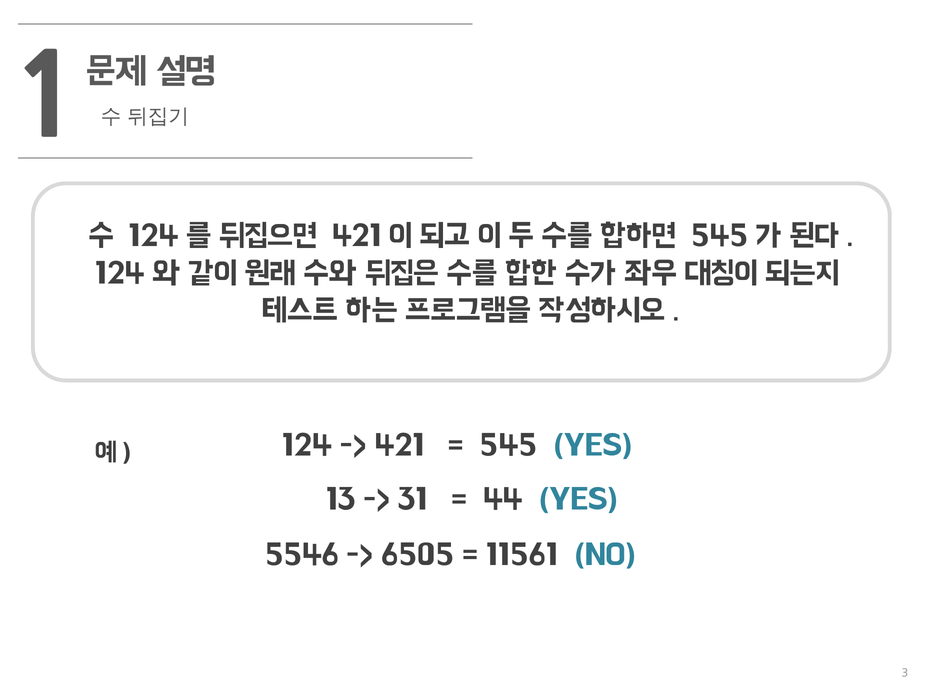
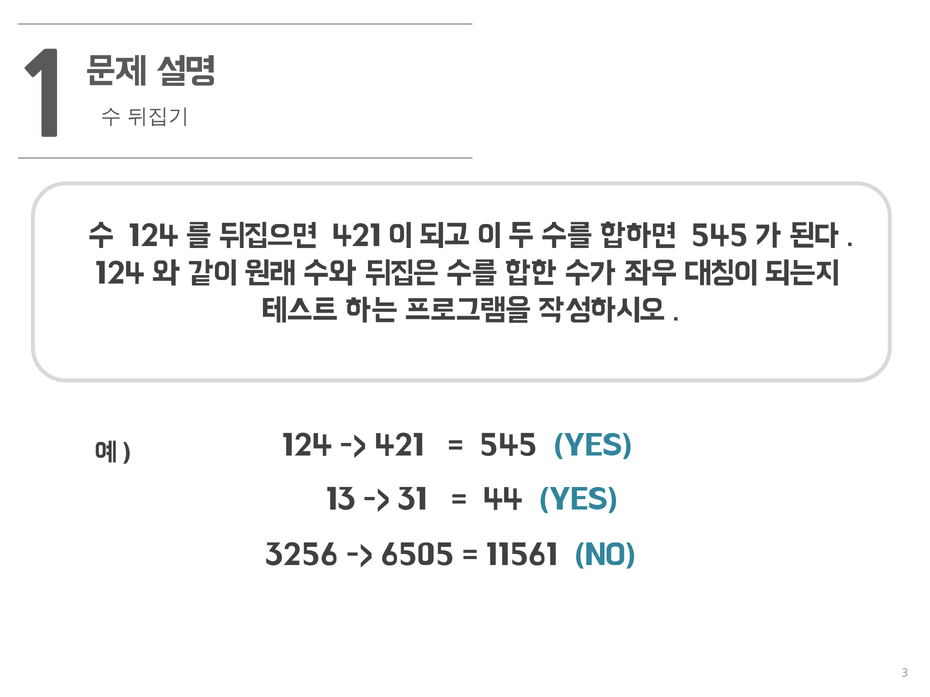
5546: 5546 -> 3256 (302, 554)
